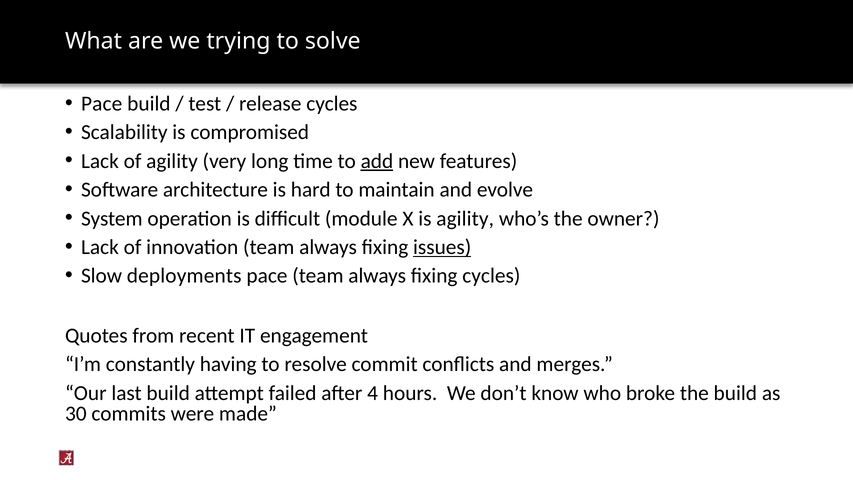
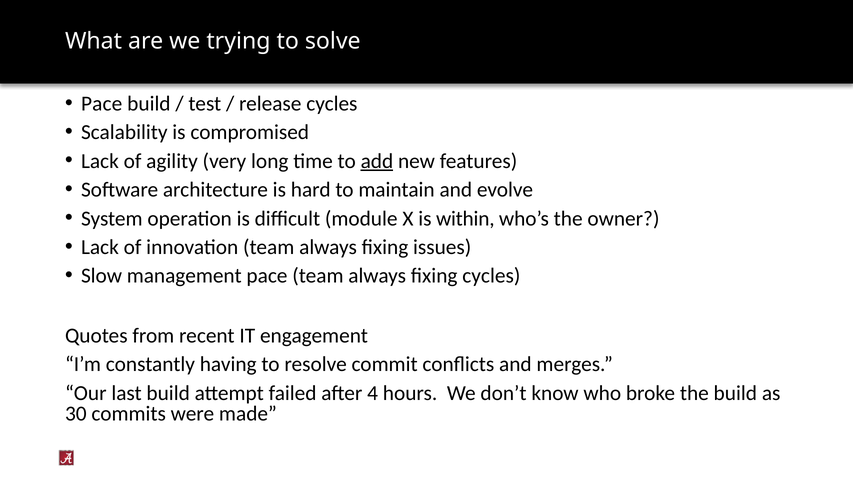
is agility: agility -> within (465, 218)
issues underline: present -> none (442, 247)
deployments: deployments -> management (184, 276)
